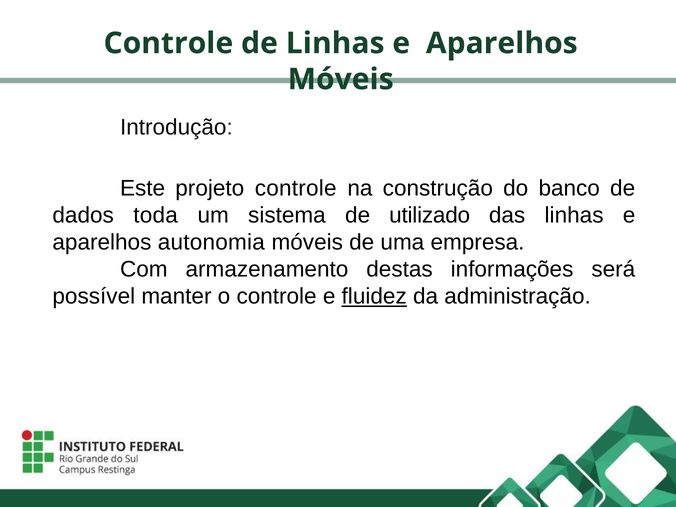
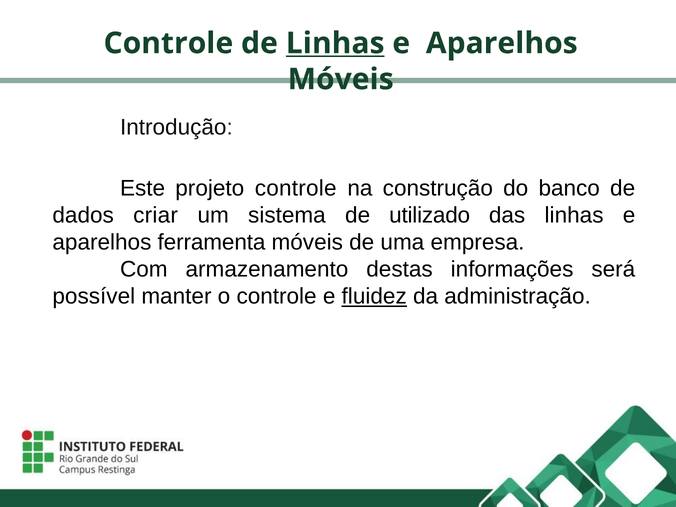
Linhas underline: none -> present (335, 43)
toda: toda -> criar (156, 215)
autonomia: autonomia -> ferramenta (212, 242)
